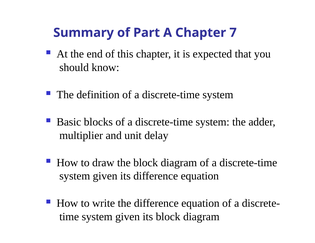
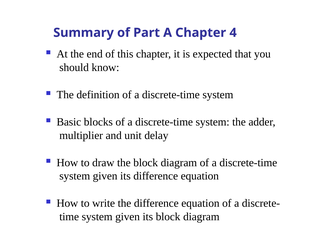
7: 7 -> 4 (233, 33)
